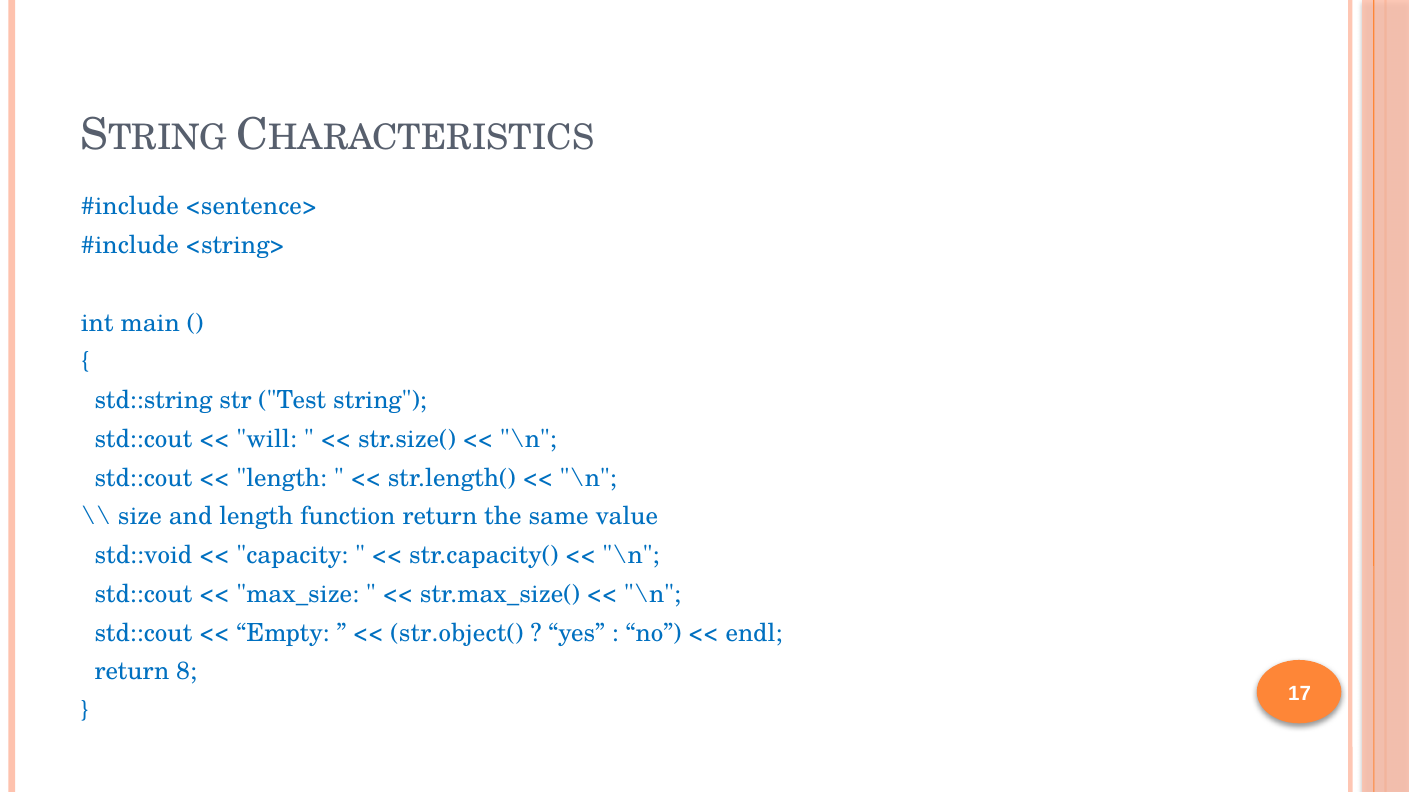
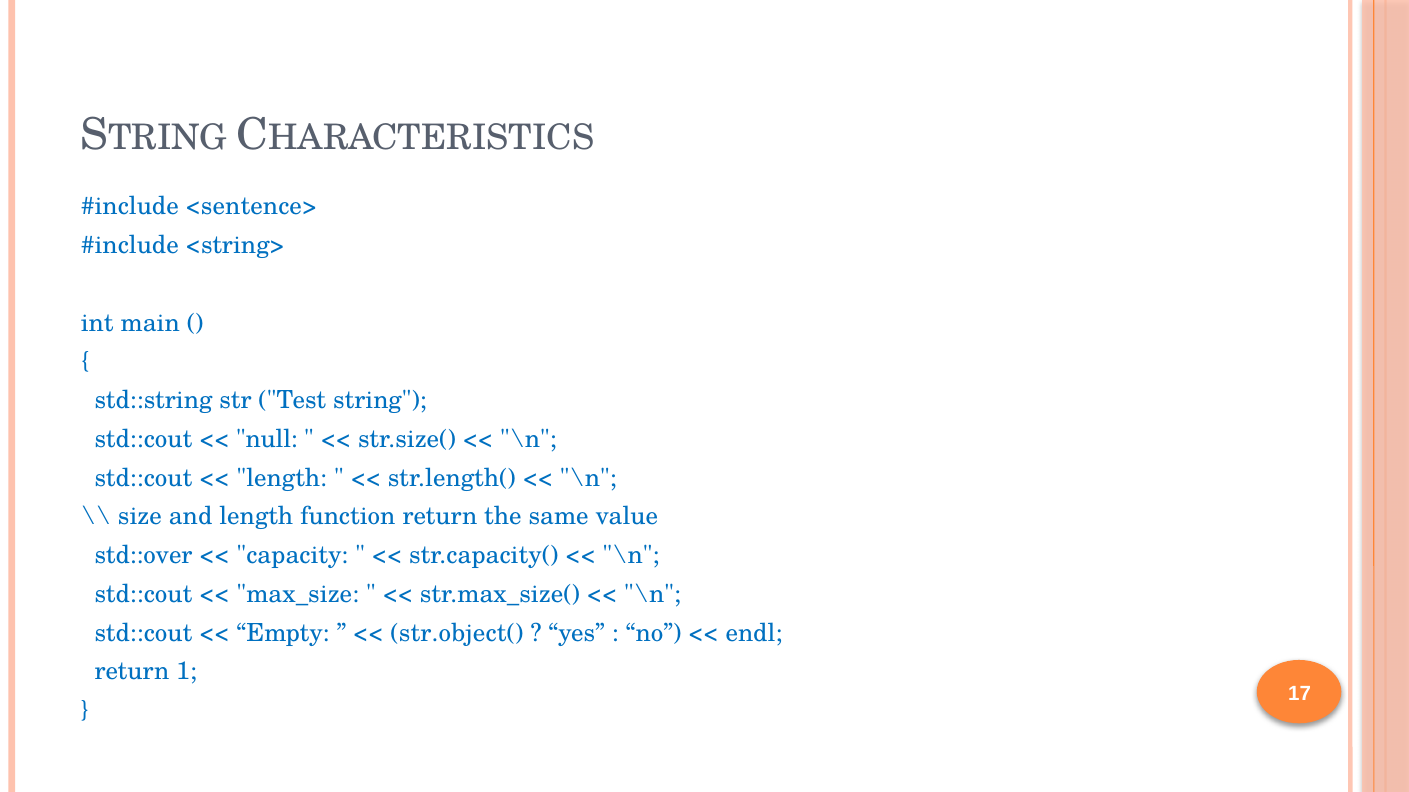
will: will -> null (267, 440)
std::void: std::void -> std::over (144, 556)
8: 8 -> 1 (187, 672)
